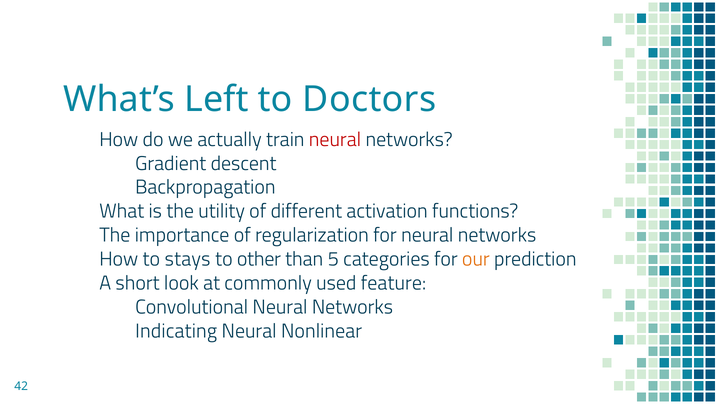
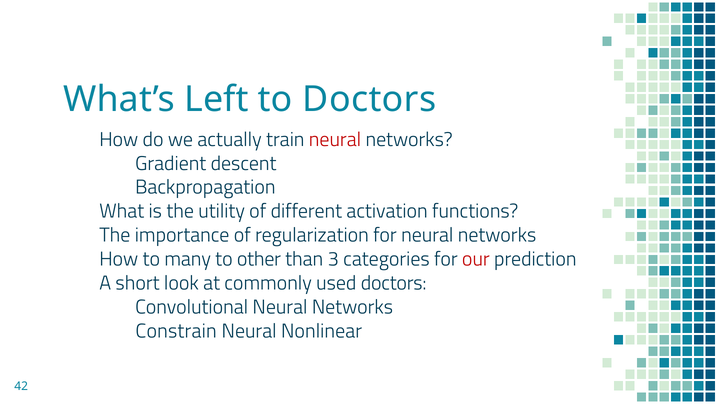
stays: stays -> many (188, 259)
5: 5 -> 3 (333, 259)
our colour: orange -> red (476, 259)
used feature: feature -> doctors (394, 283)
Indicating: Indicating -> Constrain (176, 331)
